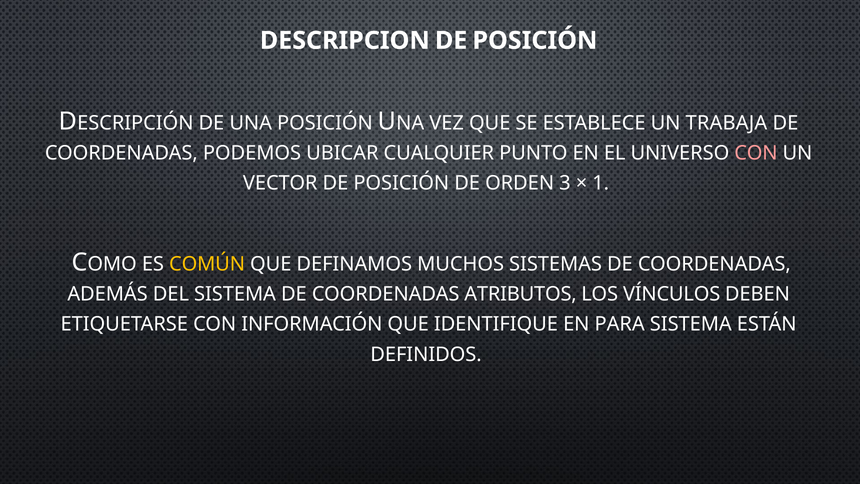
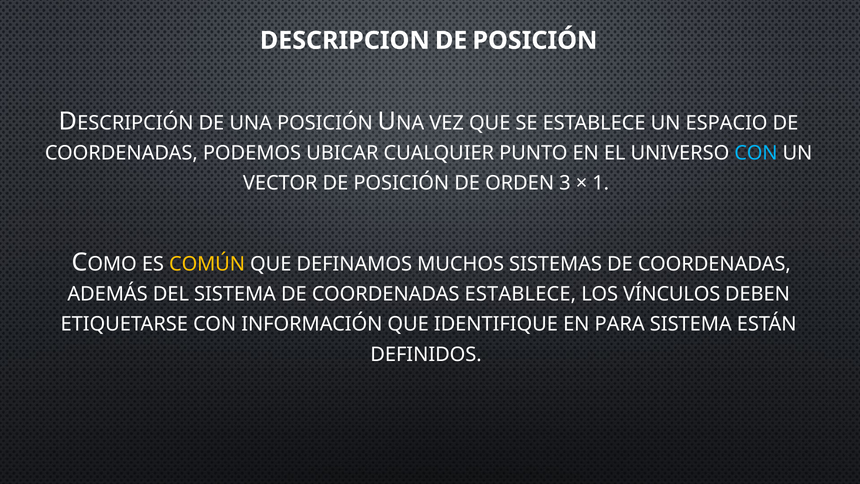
TRABAJA: TRABAJA -> ESPACIO (727, 123)
CON colour: pink -> light blue (756, 153)
COORDENADAS ATRIBUTOS: ATRIBUTOS -> ESTABLECE (520, 294)
